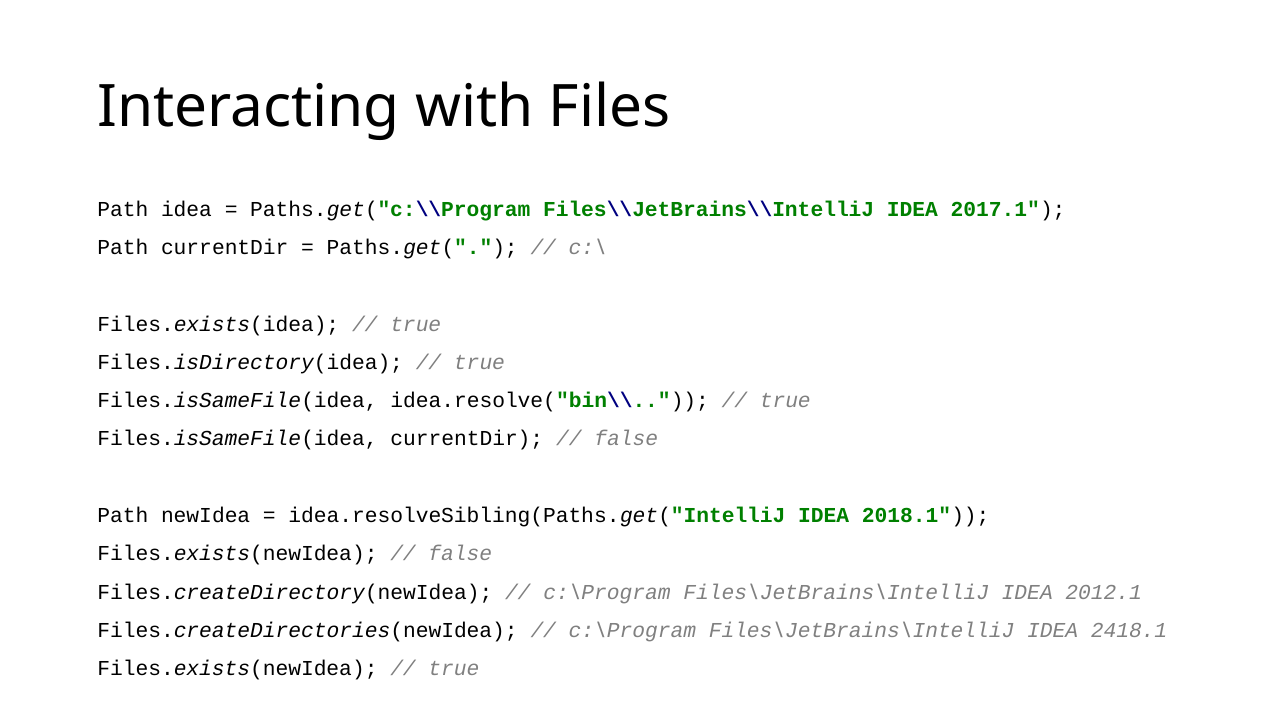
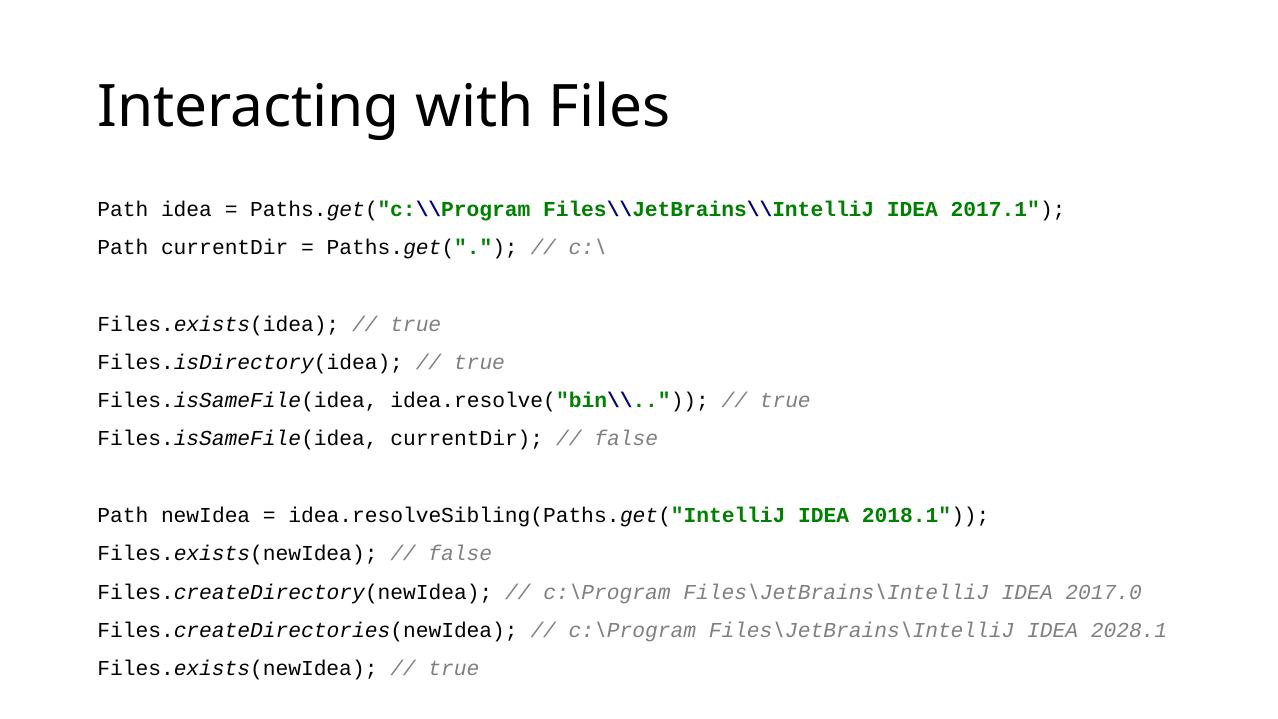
2012.1: 2012.1 -> 2017.0 (1104, 592)
2418.1: 2418.1 -> 2028.1 (1129, 630)
